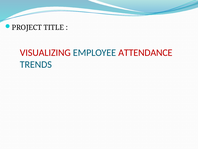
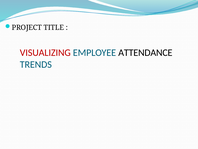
ATTENDANCE colour: red -> black (145, 52)
